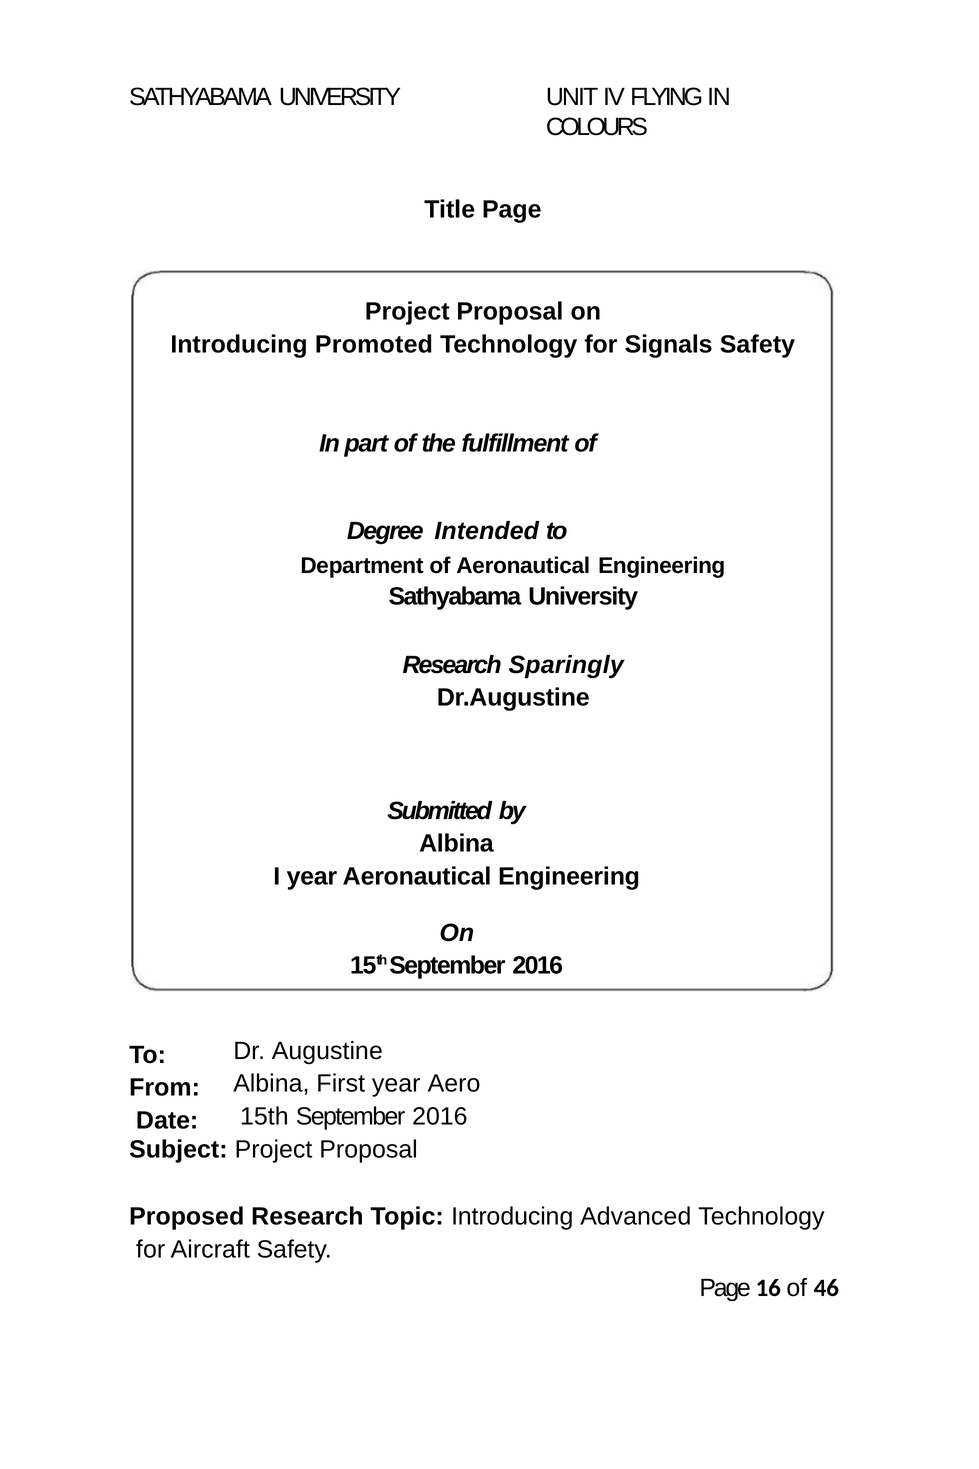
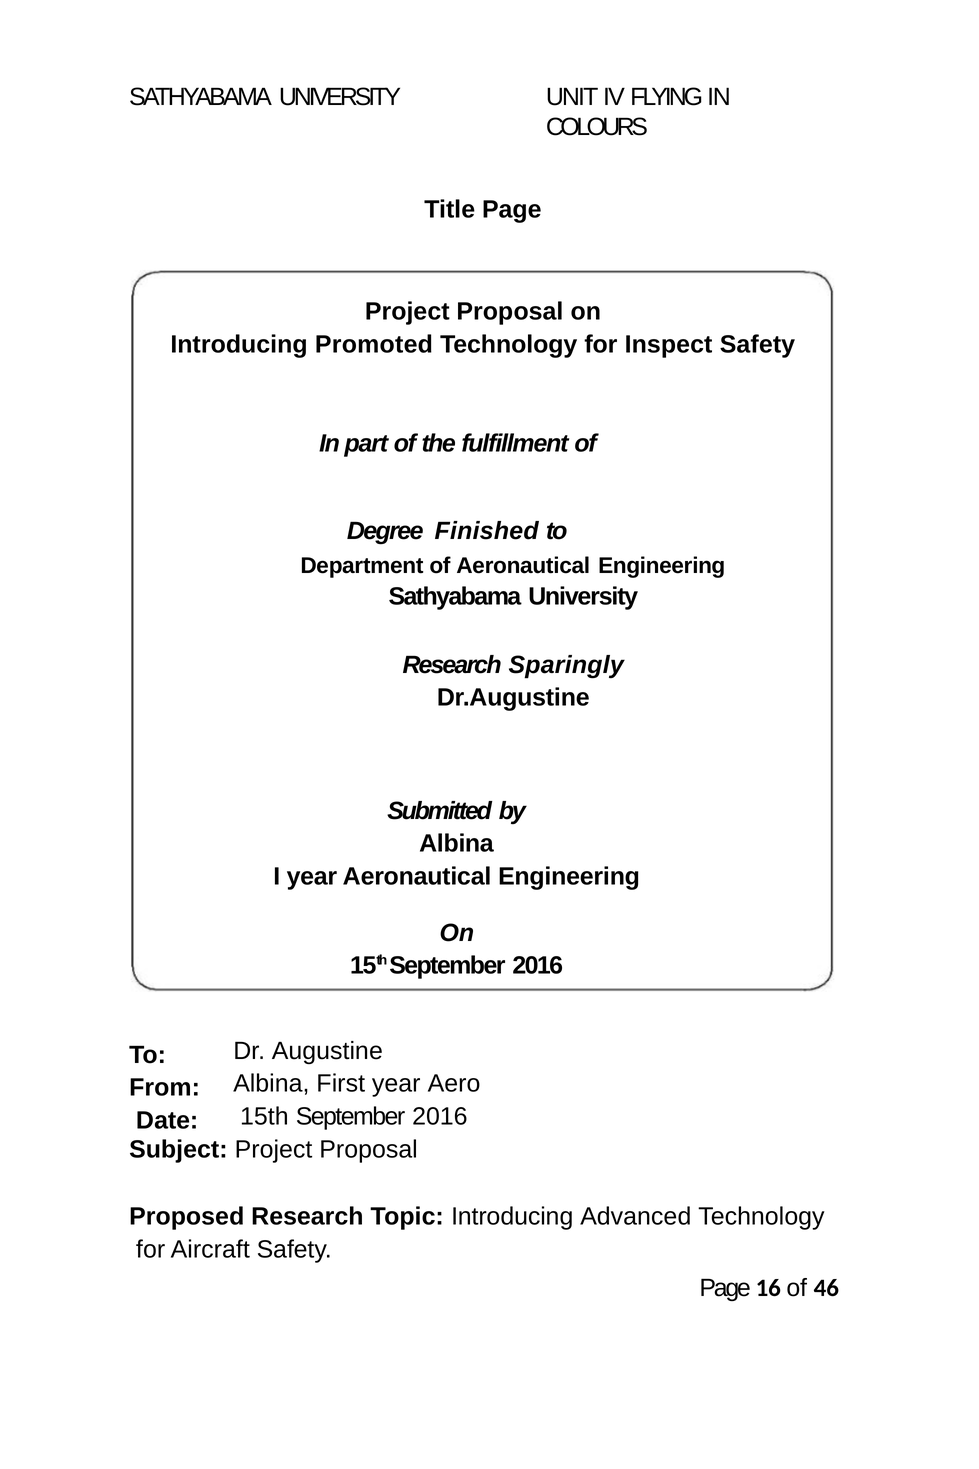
Signals: Signals -> Inspect (669, 344)
Intended: Intended -> Finished (487, 531)
